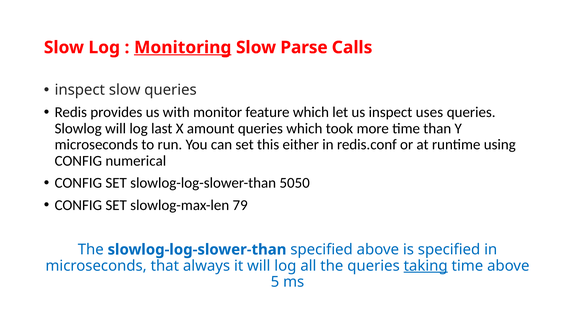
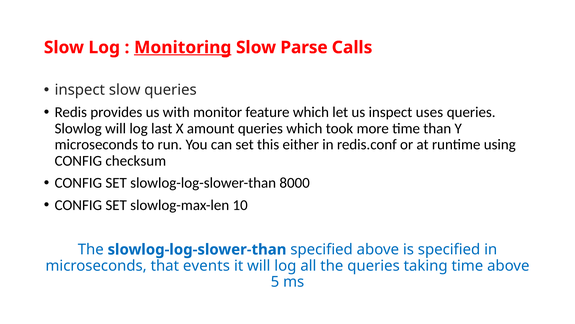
numerical: numerical -> checksum (136, 161)
5050: 5050 -> 8000 (295, 183)
79: 79 -> 10 (240, 205)
always: always -> events (206, 265)
taking underline: present -> none (426, 265)
